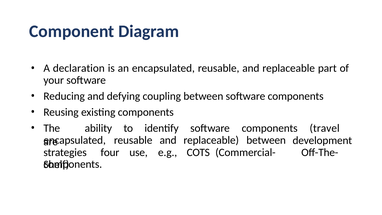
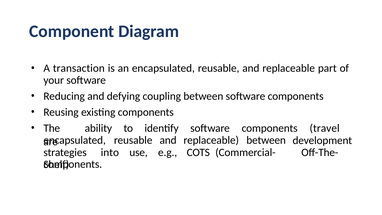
declaration: declaration -> transaction (79, 68)
four: four -> into (110, 152)
